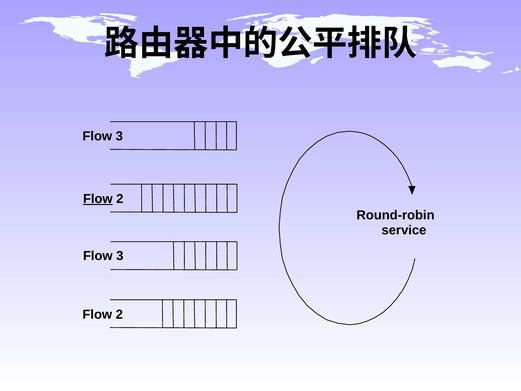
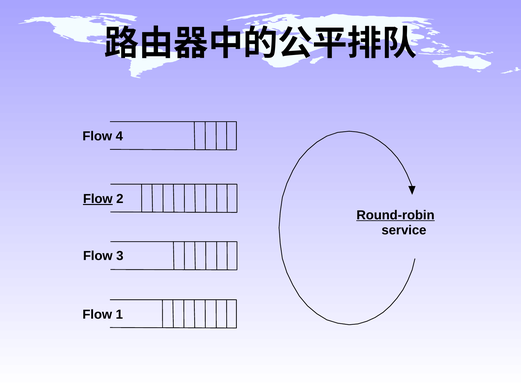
3: 3 -> 4 (119, 136)
Round-robin underline: none -> present (396, 215)
2: 2 -> 1 (119, 314)
